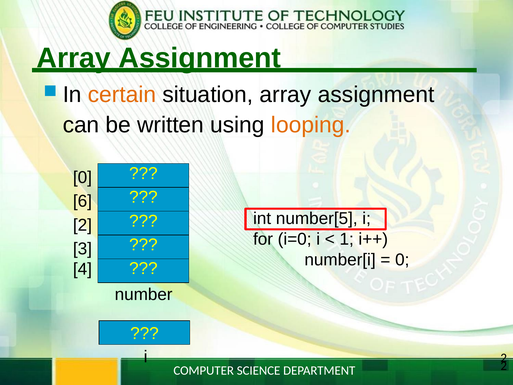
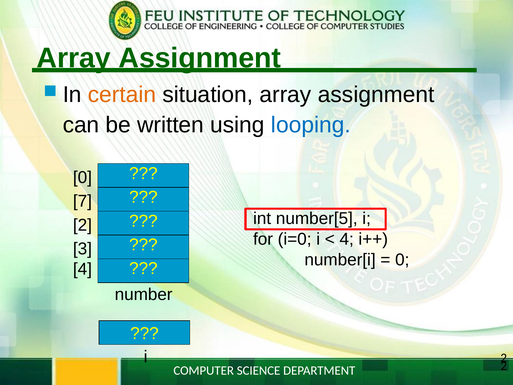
looping colour: orange -> blue (311, 125)
6: 6 -> 7 (82, 201)
1: 1 -> 4 (347, 239)
